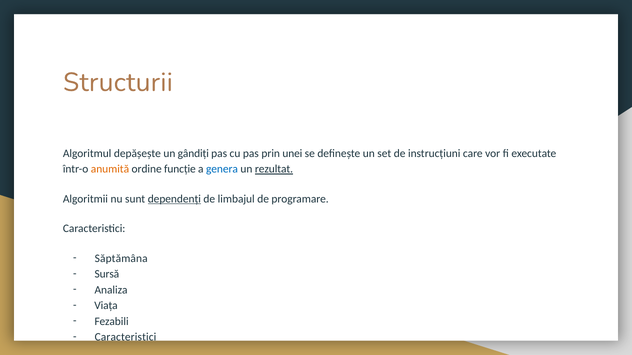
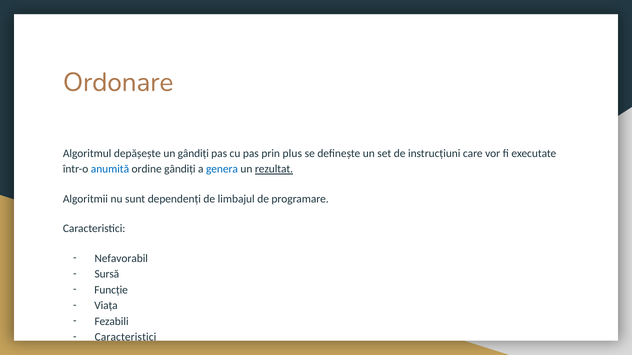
Structurii: Structurii -> Ordonare (118, 82)
unei: unei -> plus (292, 154)
anumită colour: orange -> blue (110, 169)
ordine funcție: funcție -> gândiți (180, 169)
dependenți underline: present -> none (174, 199)
Săptămâna: Săptămâna -> Nefavorabil (121, 259)
Analiza: Analiza -> Funcție (111, 290)
